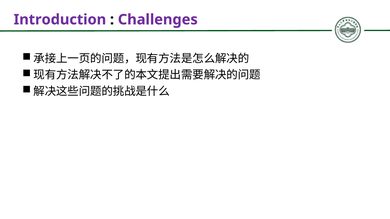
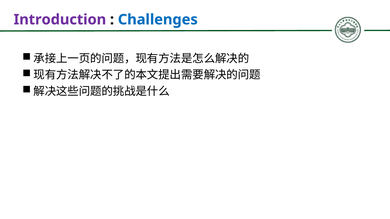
Challenges colour: purple -> blue (158, 20)
